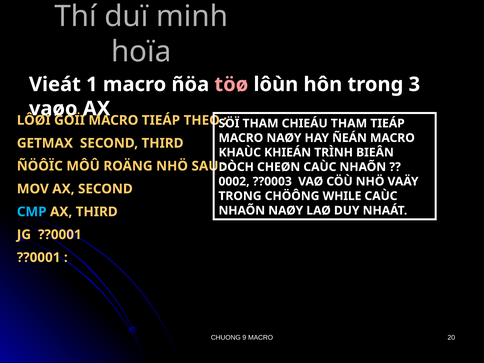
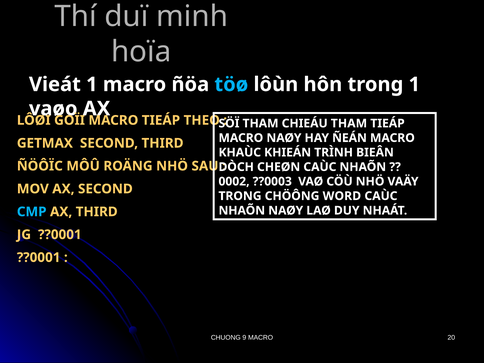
töø colour: pink -> light blue (231, 84)
trong 3: 3 -> 1 (414, 84)
WHILE: WHILE -> WORD (342, 196)
